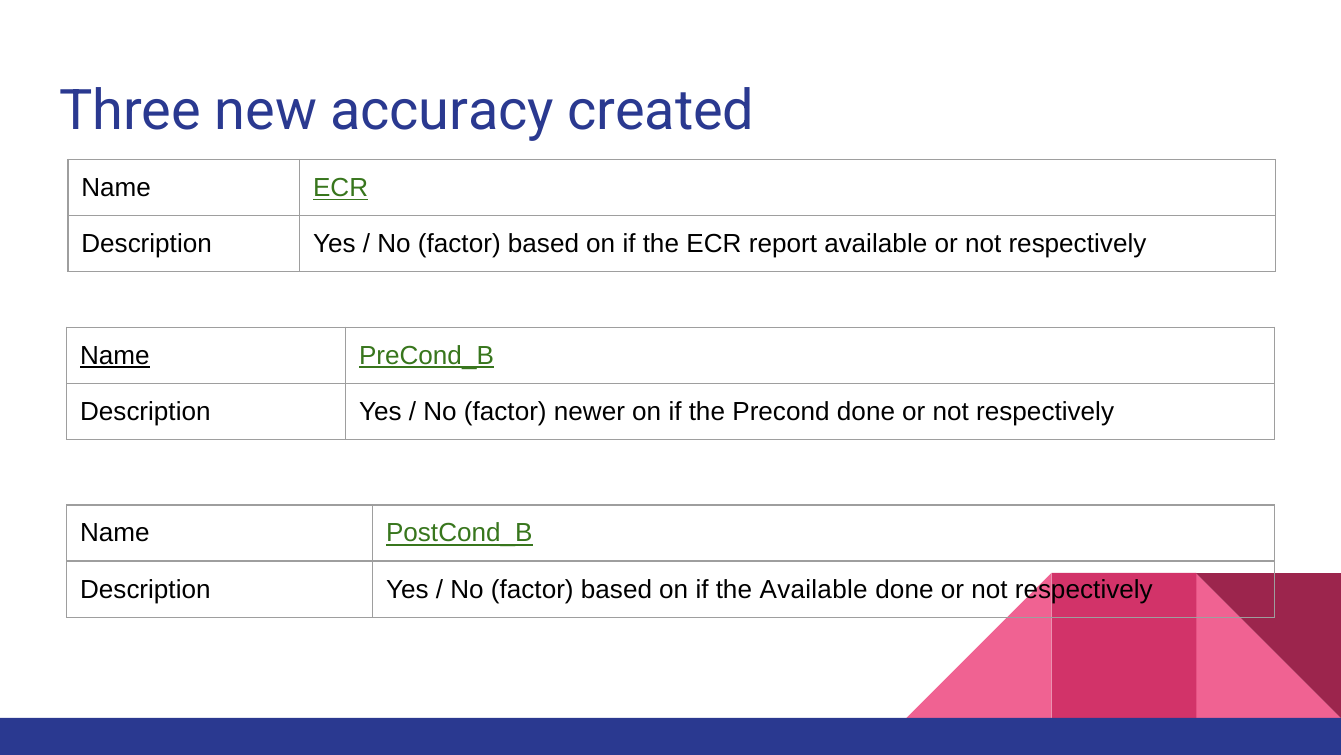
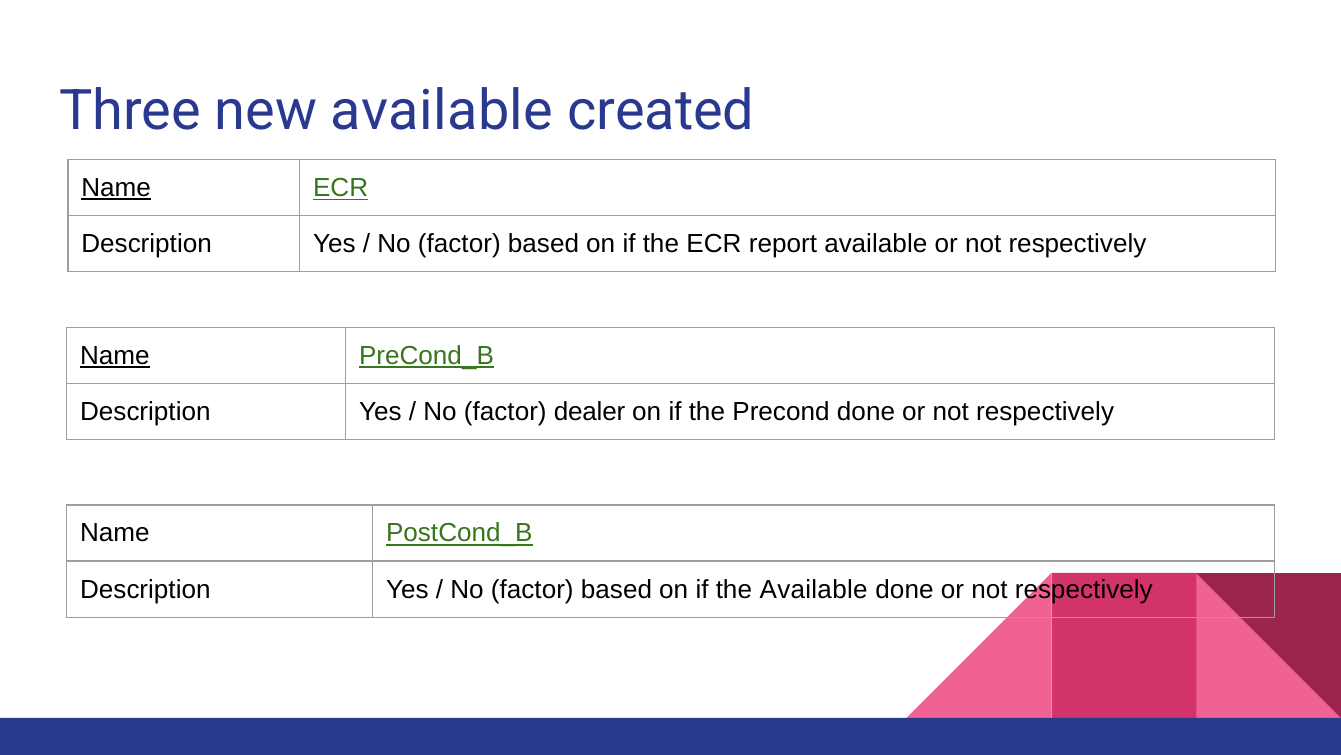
new accuracy: accuracy -> available (442, 111)
Name underline: none -> present (116, 188)
newer: newer -> dealer (590, 411)
